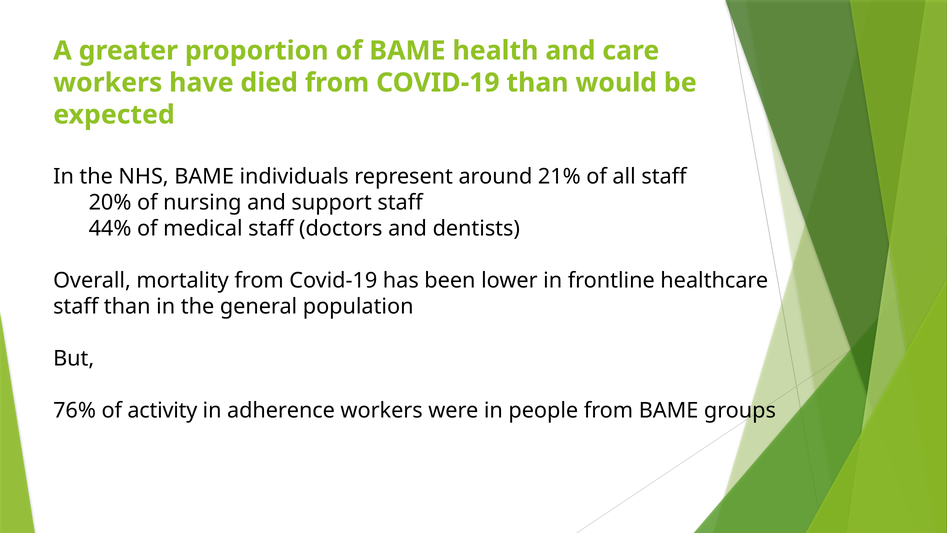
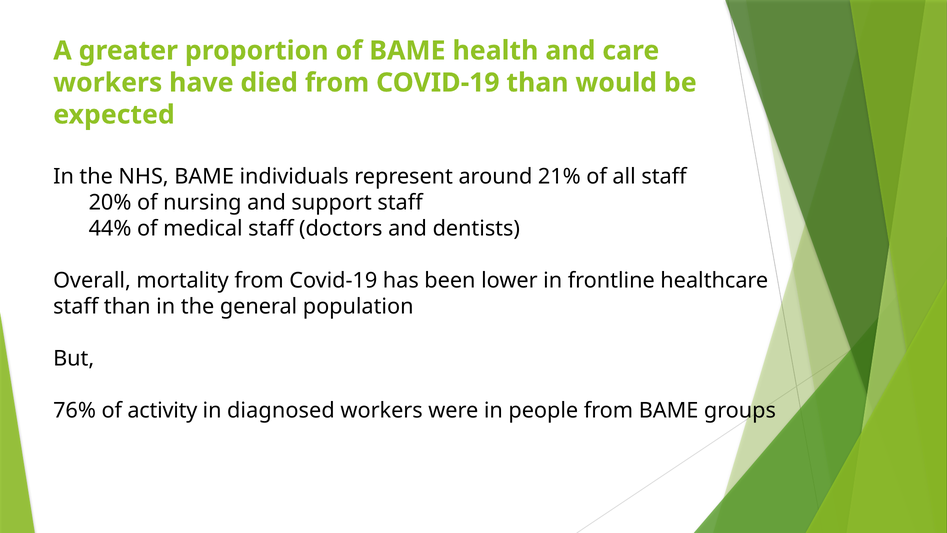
adherence: adherence -> diagnosed (281, 411)
